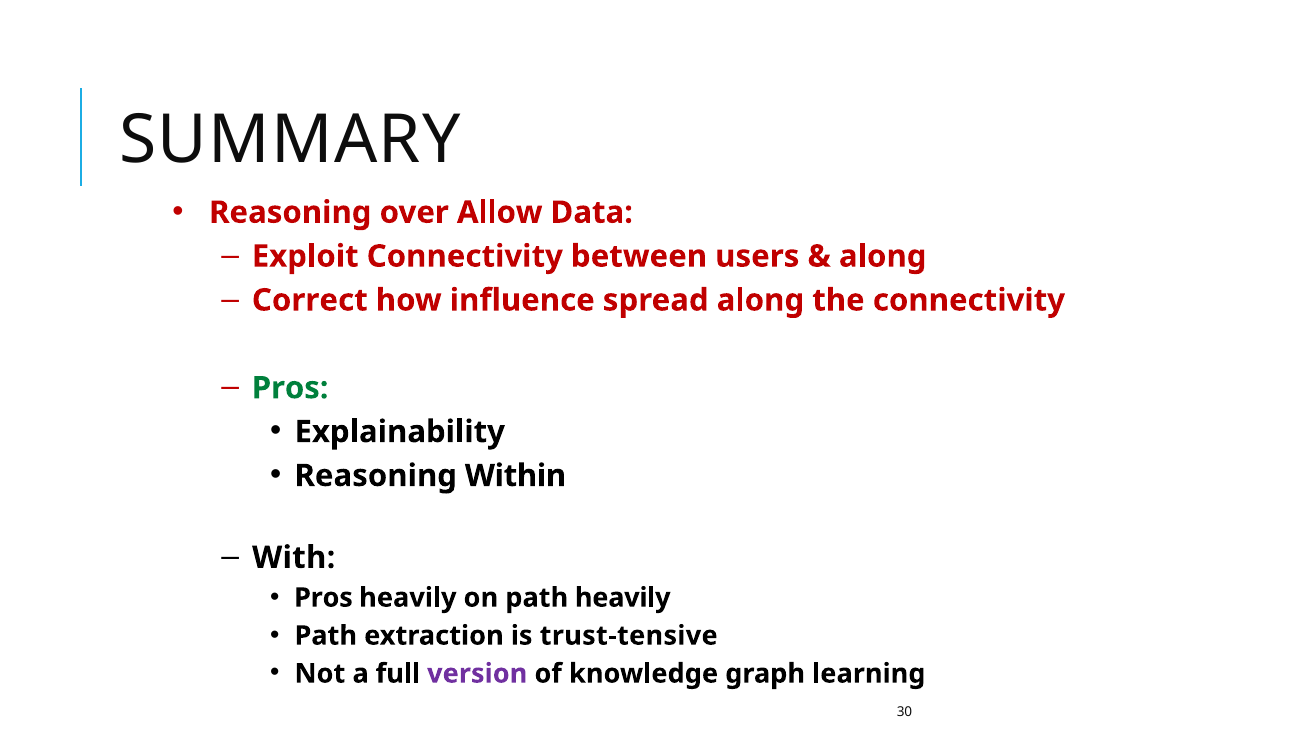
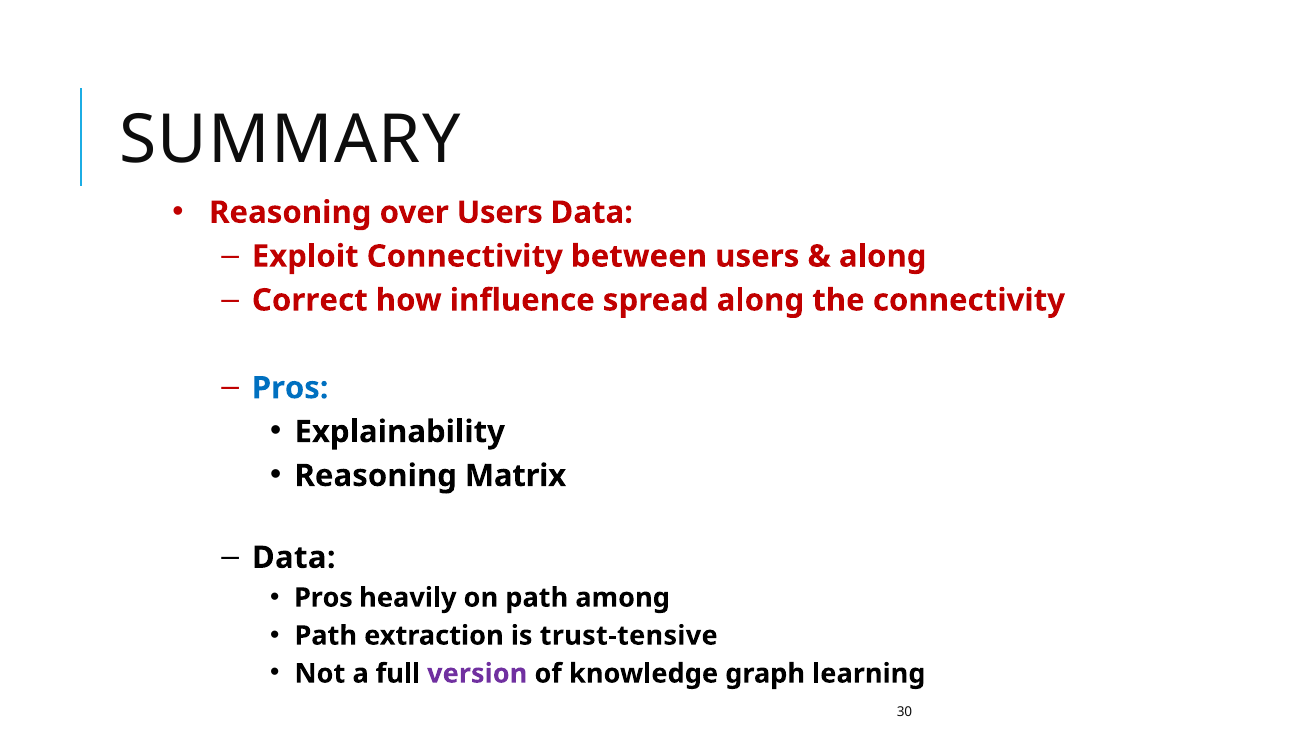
over Allow: Allow -> Users (500, 213)
Pros colour: green -> blue (290, 388)
Within: Within -> Matrix (516, 476)
With: With -> Data (294, 558)
path heavily: heavily -> among (623, 598)
